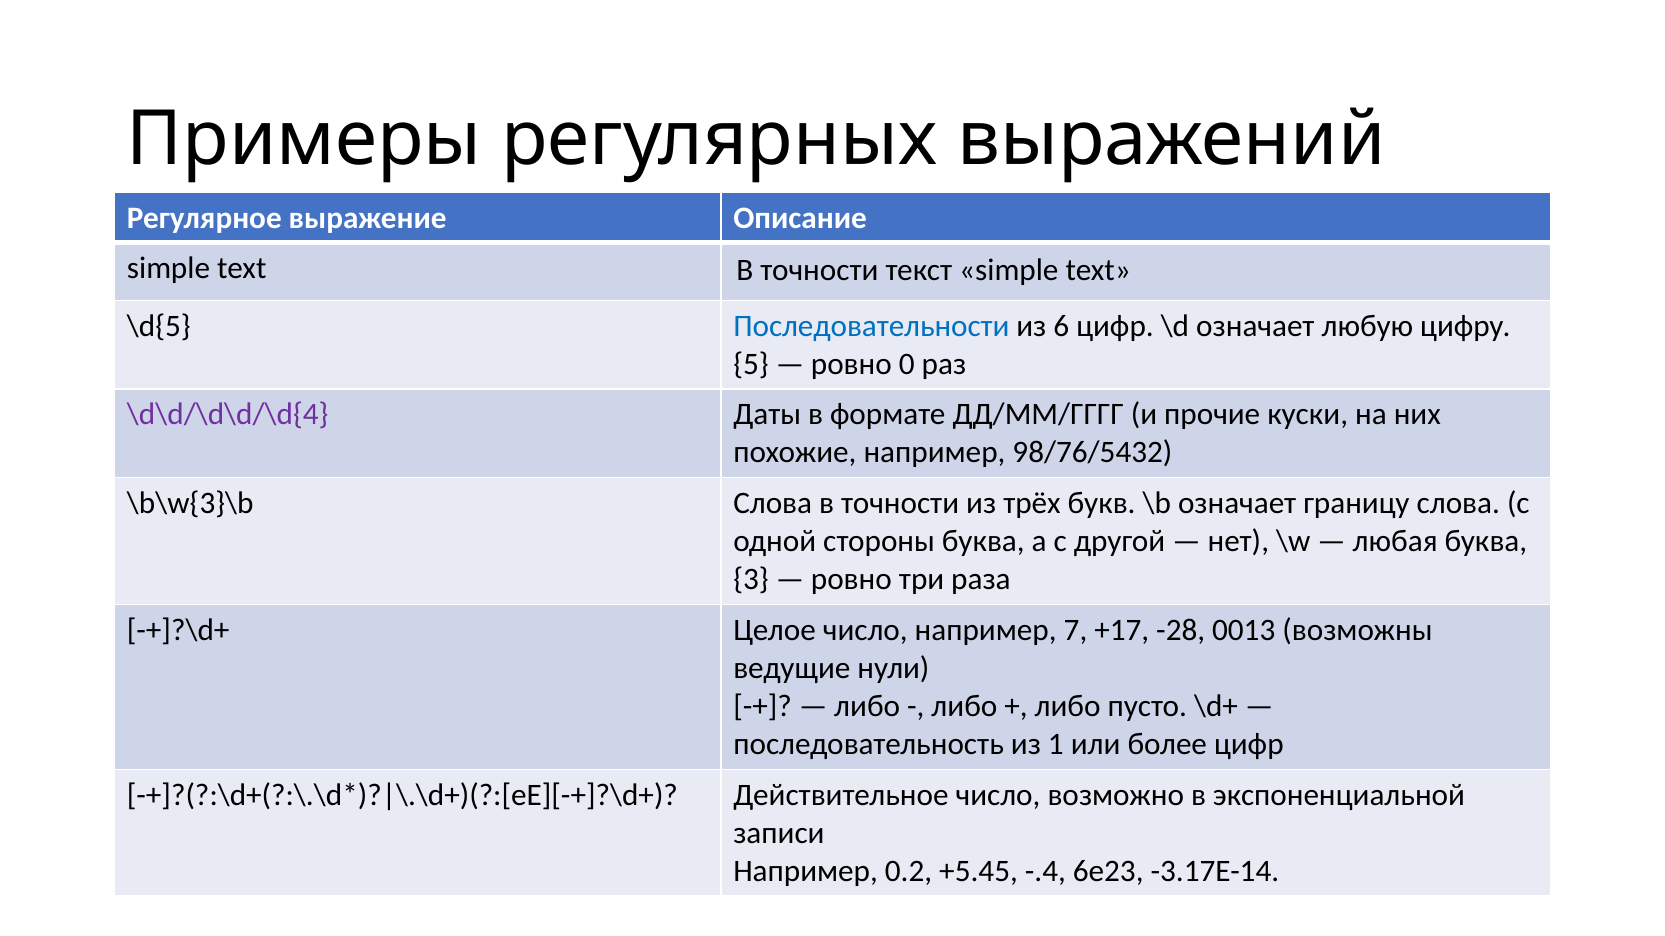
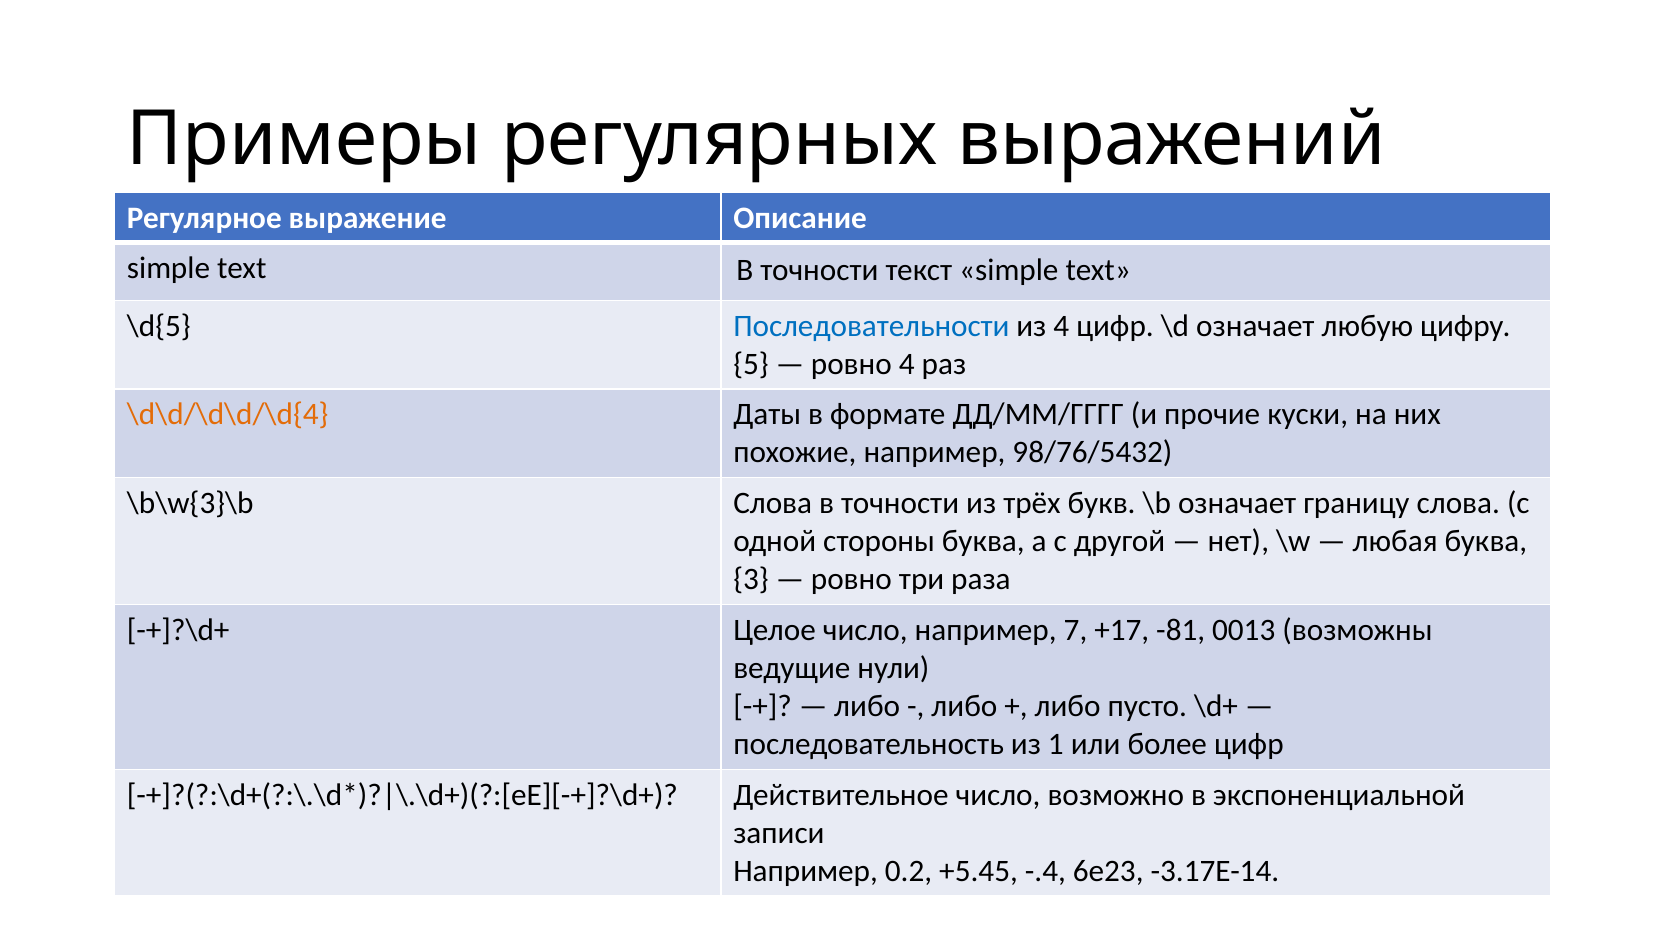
из 6: 6 -> 4 (1061, 326)
ровно 0: 0 -> 4 (907, 364)
\d\d/\d\d/\d{4 colour: purple -> orange (228, 415)
-28: -28 -> -81 (1181, 630)
